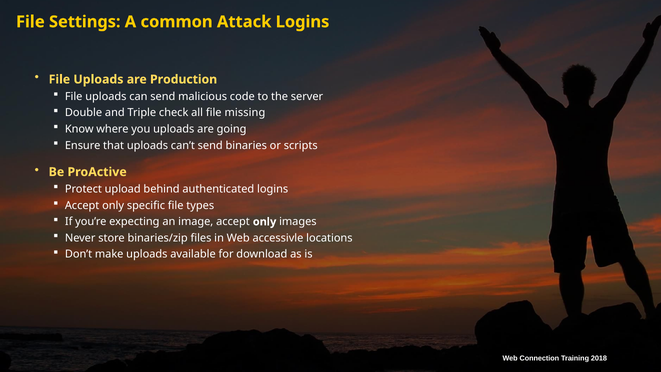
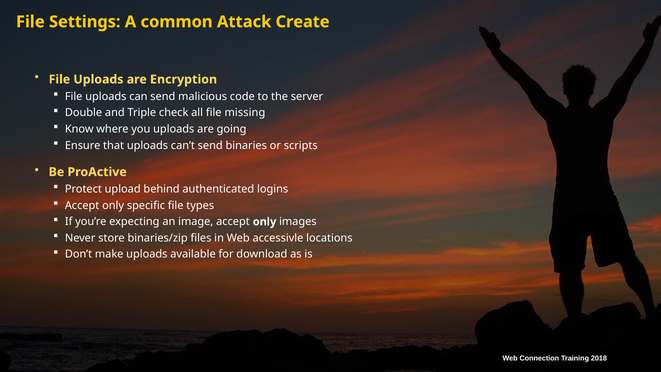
Attack Logins: Logins -> Create (303, 22)
Production: Production -> Encryption (184, 79)
